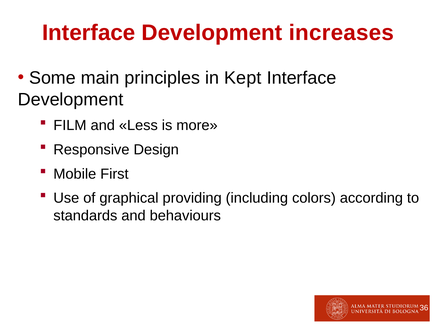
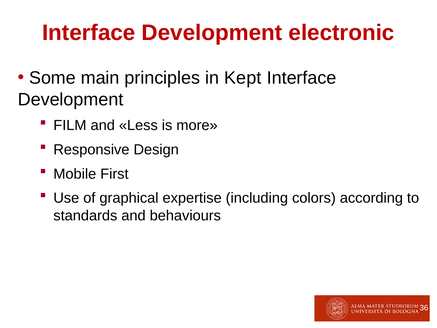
increases: increases -> electronic (341, 33)
providing: providing -> expertise (192, 198)
